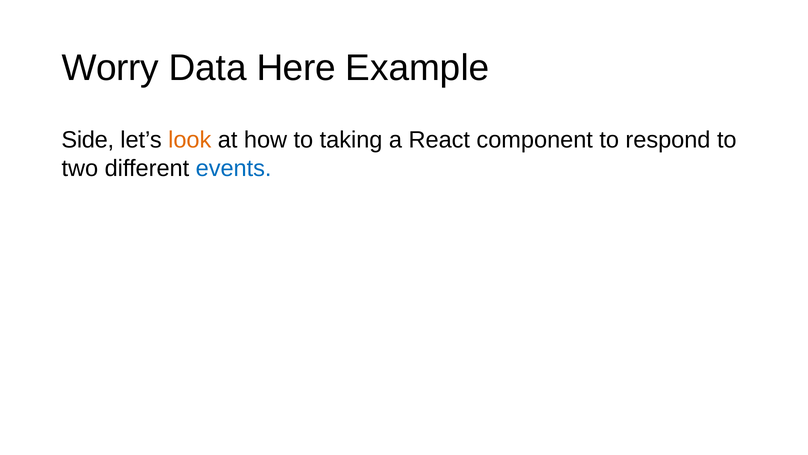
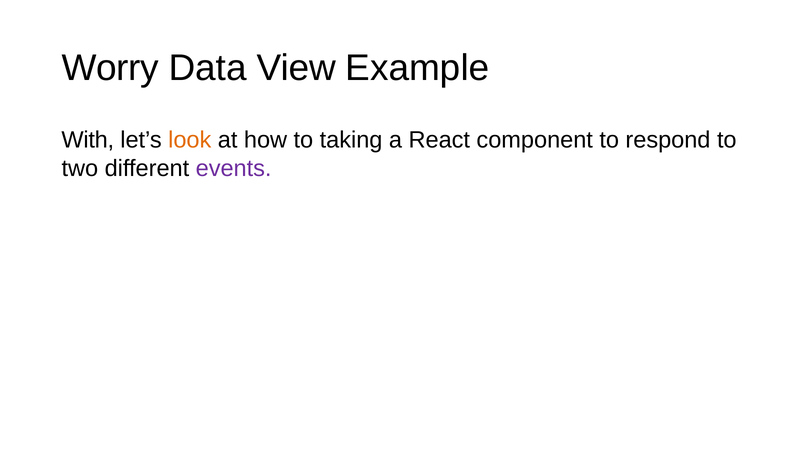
Here: Here -> View (296, 68)
Side: Side -> With (88, 140)
events colour: blue -> purple (234, 168)
